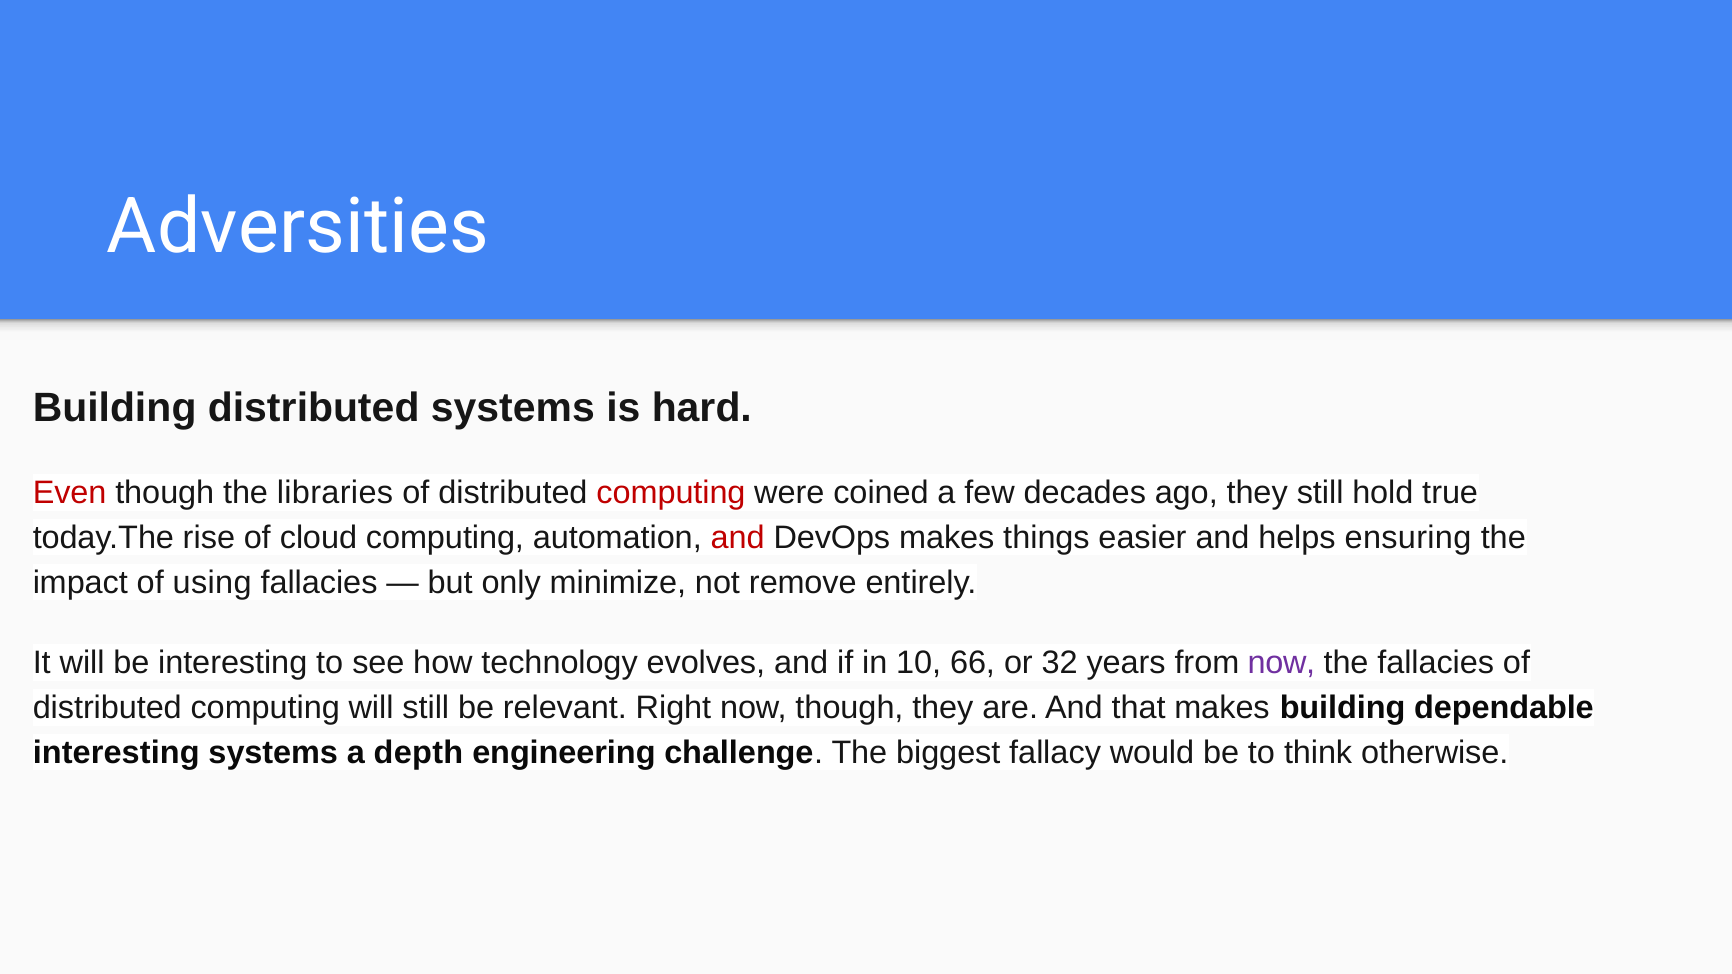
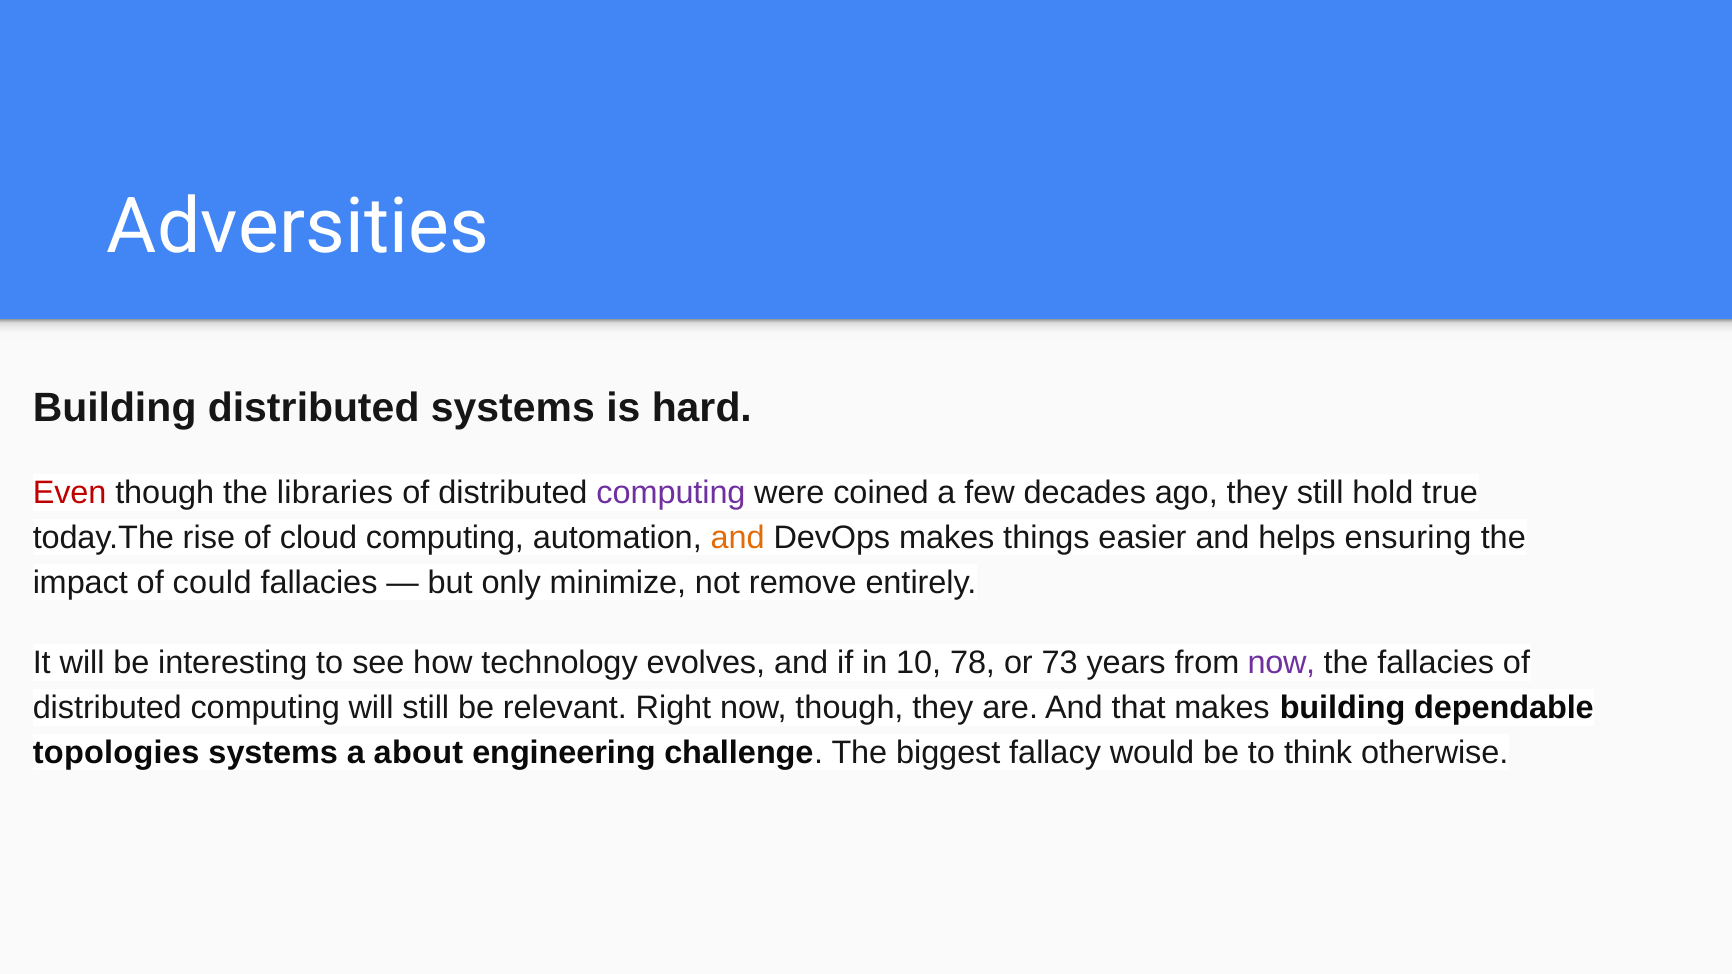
computing colour: red -> purple (671, 493)
and colour: red -> orange (738, 538)
using: using -> could (212, 582)
66: 66 -> 78 (973, 663)
32: 32 -> 73 (1060, 663)
interesting: interesting -> topologies (116, 753)
depth: depth -> about (418, 753)
